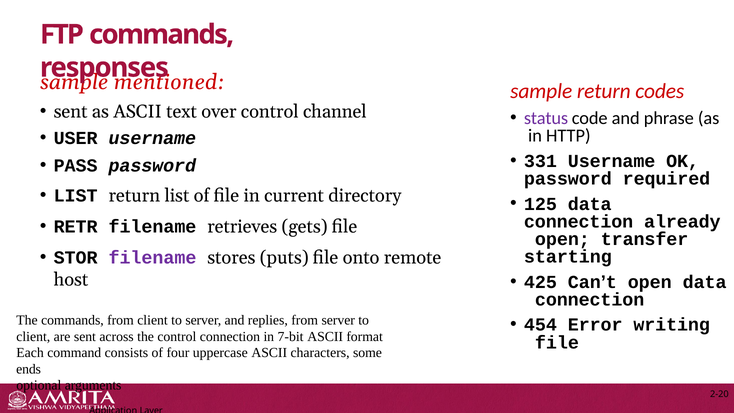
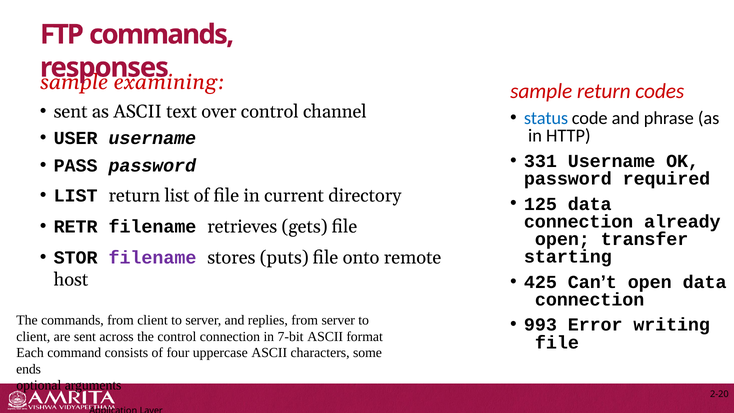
mentioned: mentioned -> examining (170, 82)
status colour: purple -> blue (546, 118)
454: 454 -> 993 (540, 325)
